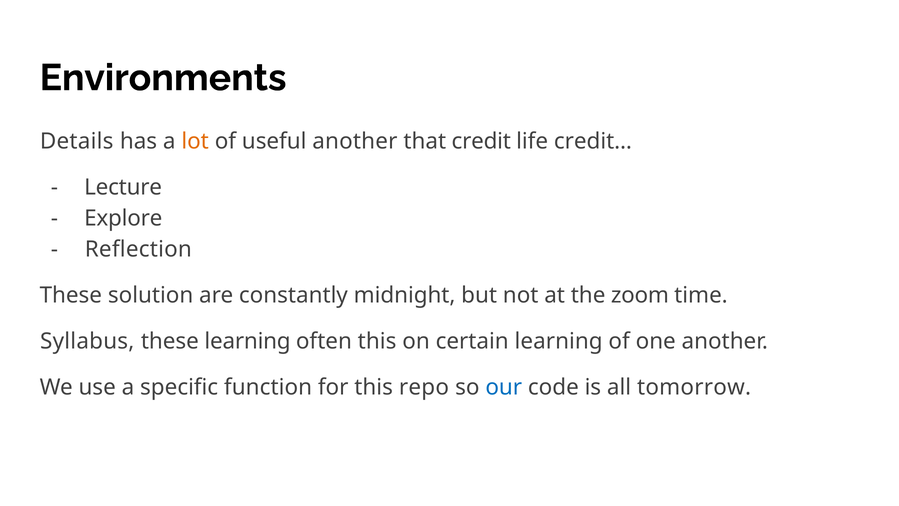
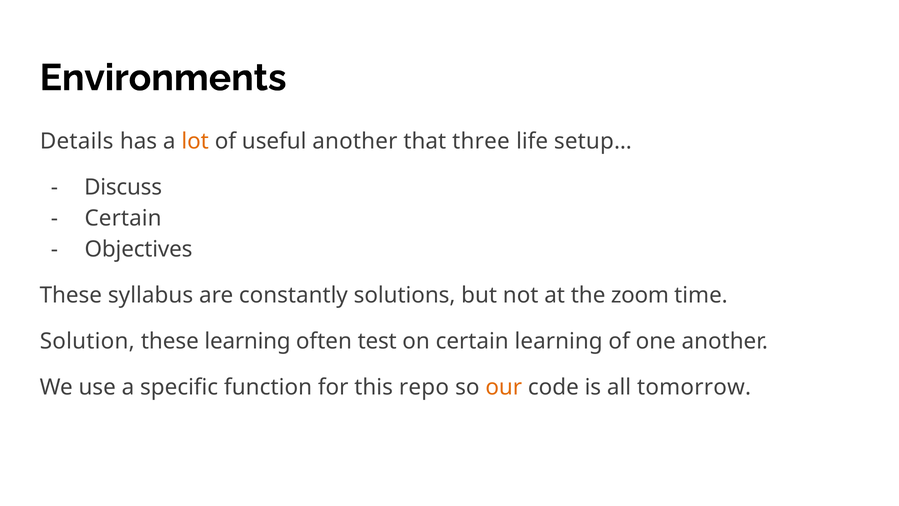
credit: credit -> three (481, 141)
credit…: credit… -> setup… (593, 141)
Lecture: Lecture -> Discuss (123, 187)
Explore: Explore -> Certain (123, 218)
Reflection: Reflection -> Objectives (139, 249)
solution: solution -> syllabus (151, 295)
midnight: midnight -> solutions (405, 295)
Syllabus: Syllabus -> Solution (87, 341)
often this: this -> test (377, 341)
our colour: blue -> orange (504, 387)
